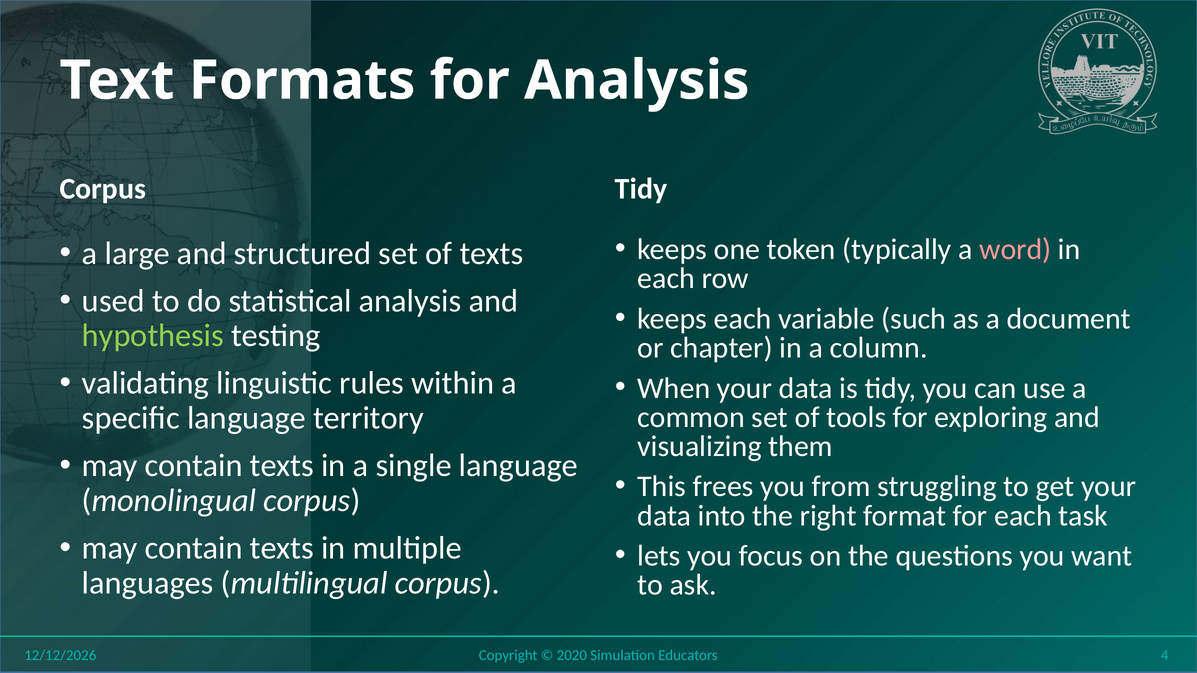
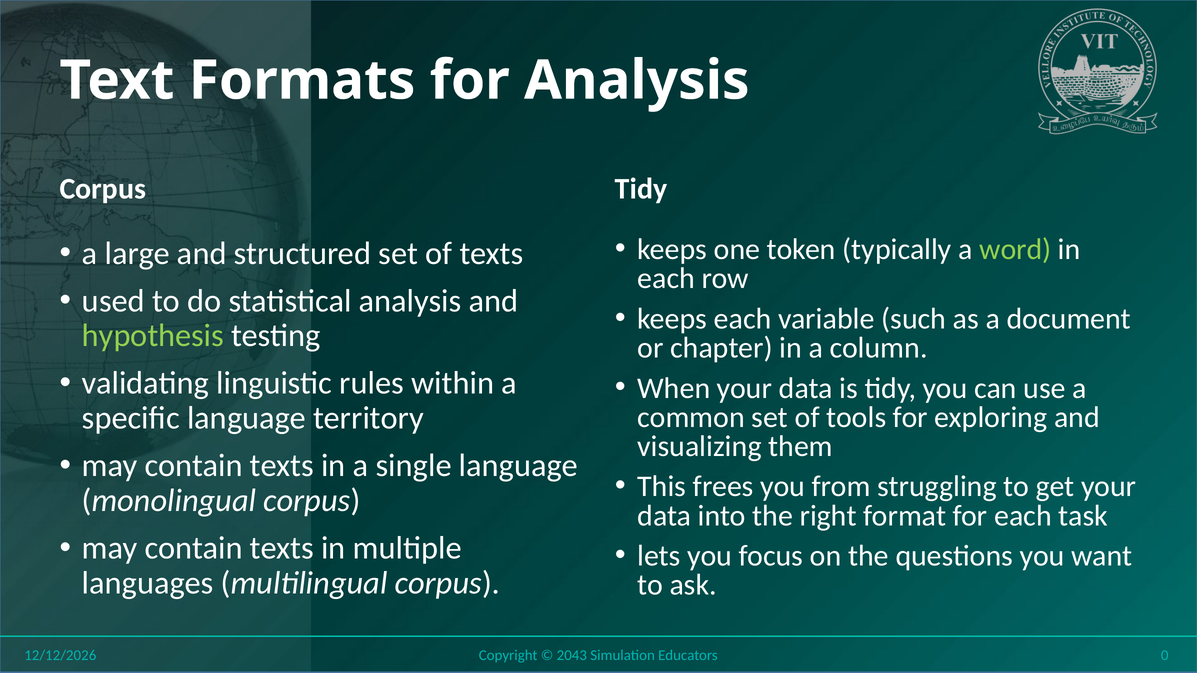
word colour: pink -> light green (1015, 250)
2020: 2020 -> 2043 (572, 656)
4: 4 -> 0 (1165, 656)
